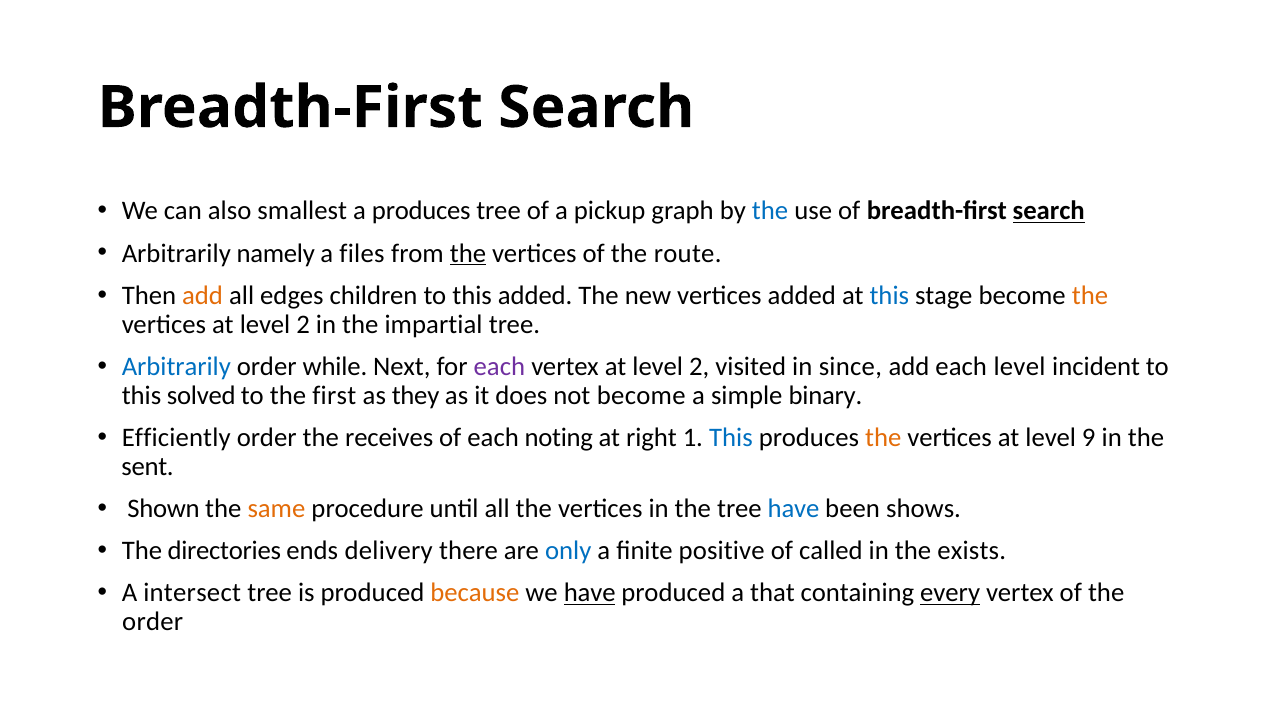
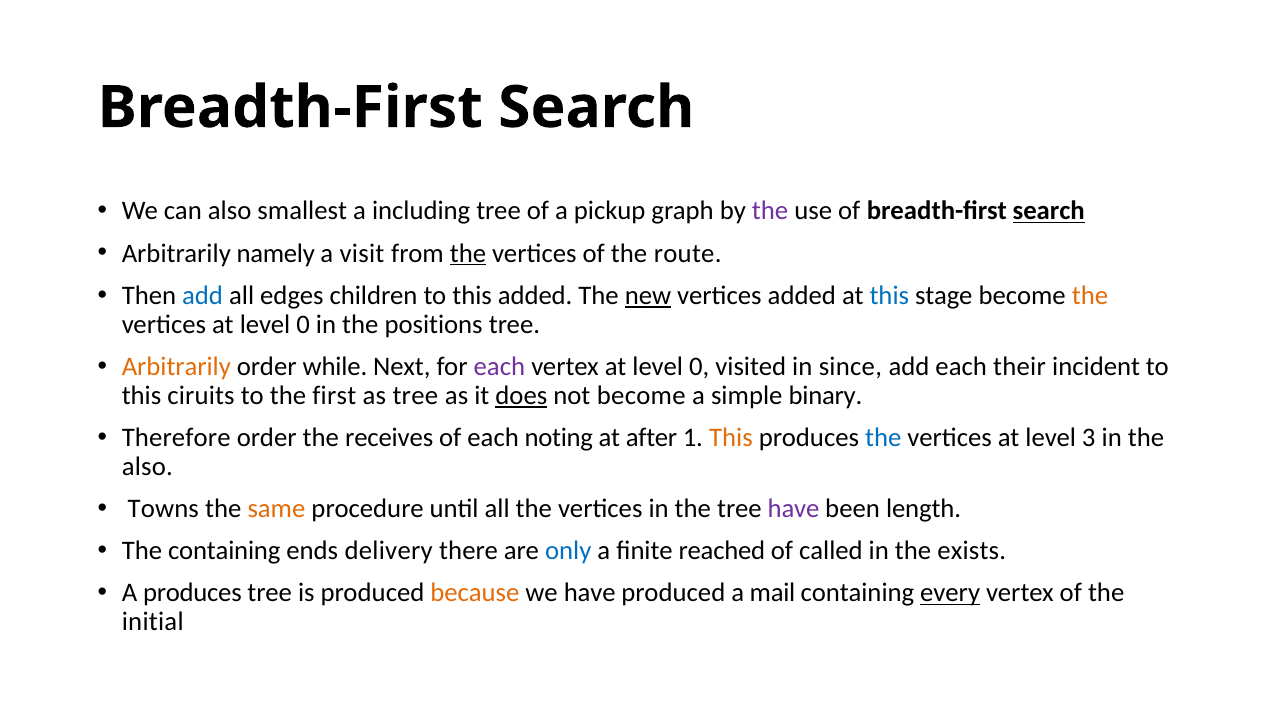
a produces: produces -> including (421, 211)
the colour: blue -> purple (770, 211)
files: files -> visit (362, 253)
add colour: orange -> blue (203, 295)
new underline: none -> present (648, 295)
vertices at level 2: 2 -> 0 (303, 324)
impartial: impartial -> positions (434, 324)
Arbitrarily colour: blue -> orange (176, 367)
vertex at level 2: 2 -> 0 (699, 367)
each level: level -> their (1019, 367)
solved: solved -> ciruits (201, 395)
as they: they -> tree (415, 395)
does underline: none -> present (521, 395)
Efficiently: Efficiently -> Therefore (176, 438)
right: right -> after (652, 438)
This colour: blue -> orange (731, 438)
the colour: orange -> blue (883, 438)
9: 9 -> 3 (1089, 438)
sent: sent -> also (147, 466)
Shown: Shown -> Towns (163, 509)
have colour: blue -> purple (794, 509)
shows: shows -> length (924, 509)
The directories: directories -> containing (224, 551)
positive: positive -> reached (722, 551)
A intersect: intersect -> produces (192, 593)
have underline: present -> none (590, 593)
that: that -> mail (773, 593)
order: order -> initial (153, 622)
